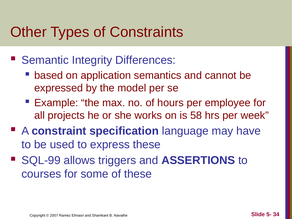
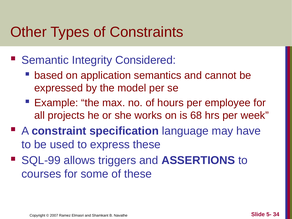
Differences: Differences -> Considered (146, 60)
58: 58 -> 68 (196, 115)
